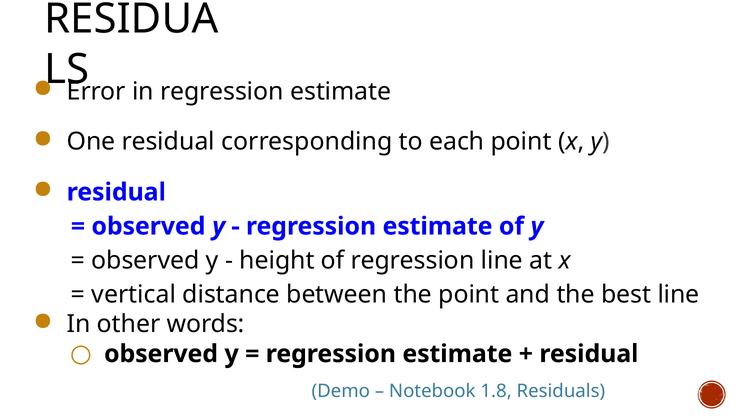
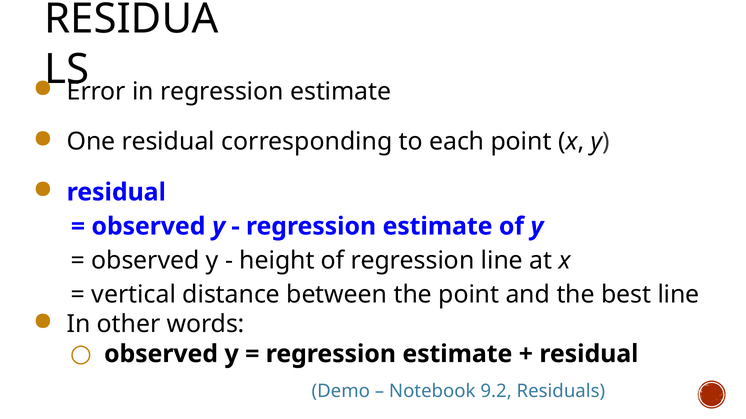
1.8: 1.8 -> 9.2 (496, 392)
